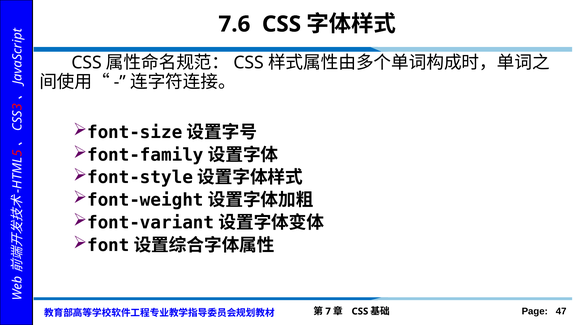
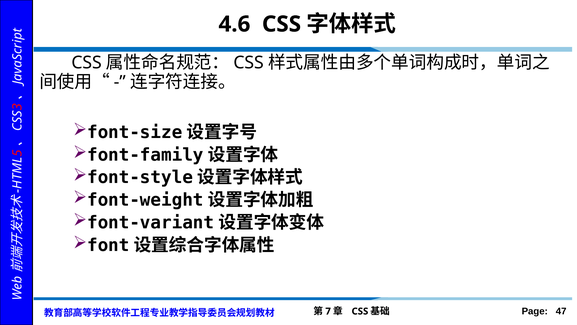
7.6: 7.6 -> 4.6 (234, 24)
